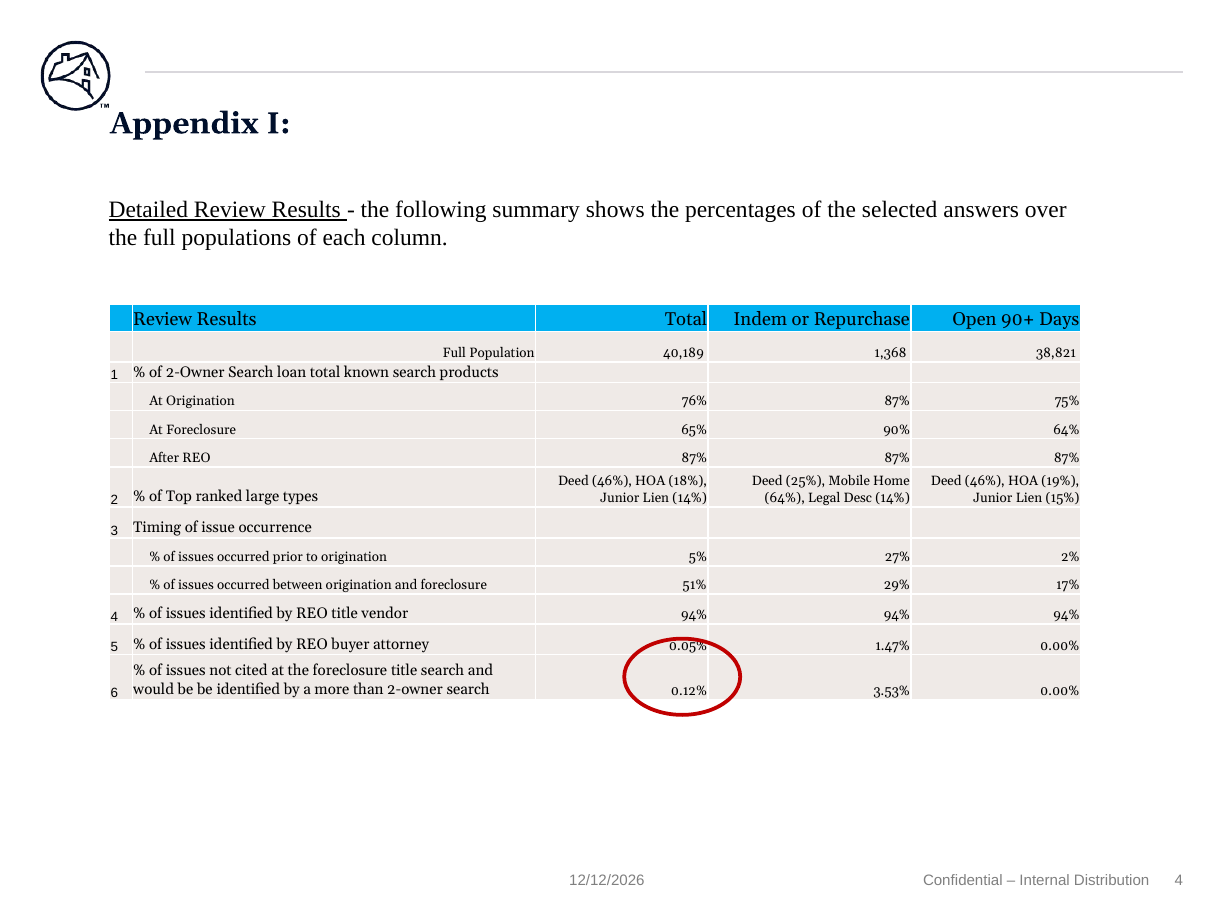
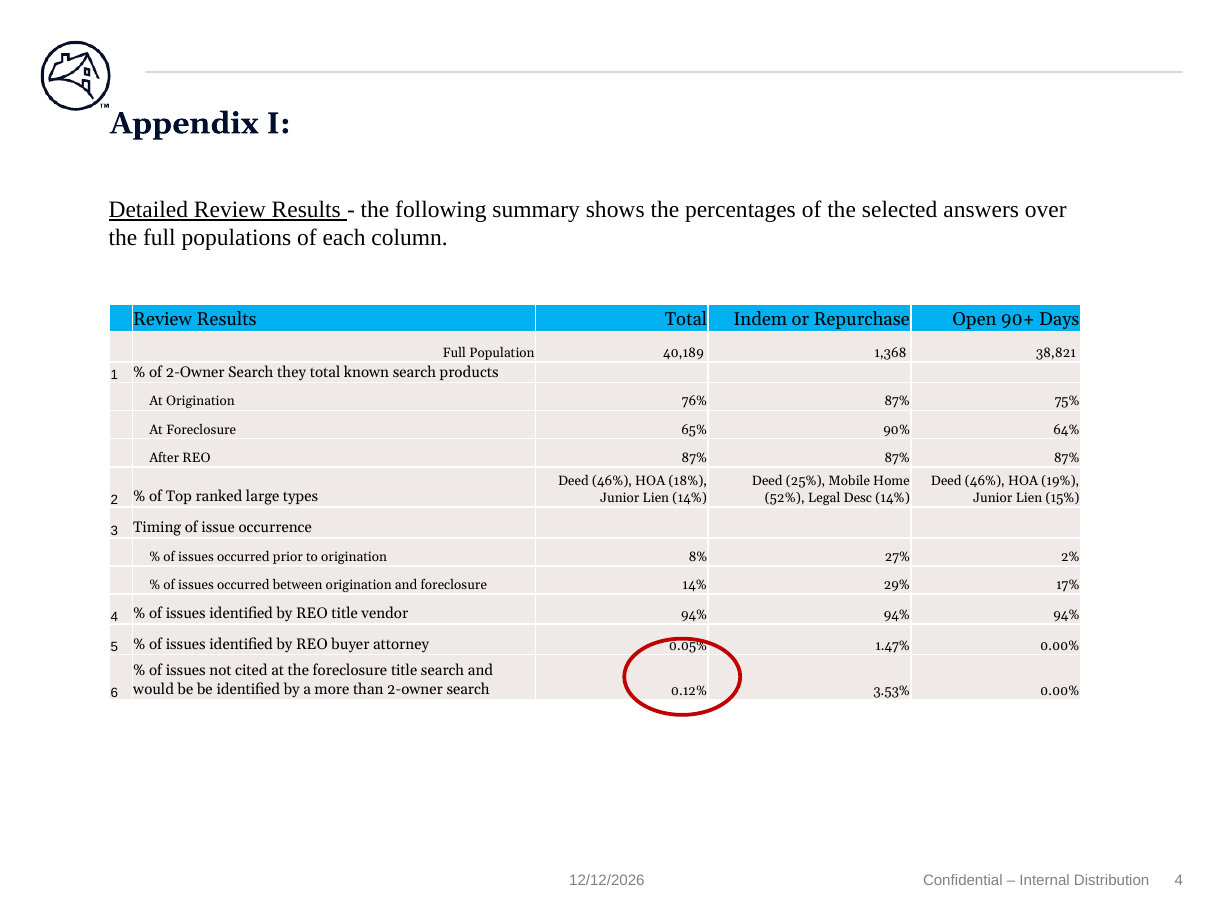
loan: loan -> they (292, 372)
64%: 64% -> 52% (785, 498)
5%: 5% -> 8% (698, 557)
foreclosure 51%: 51% -> 14% (695, 585)
